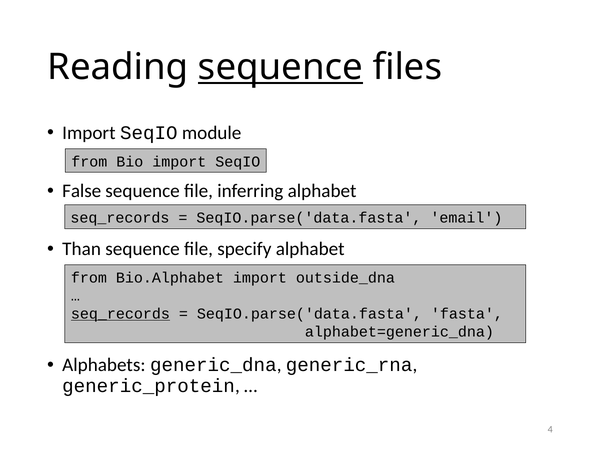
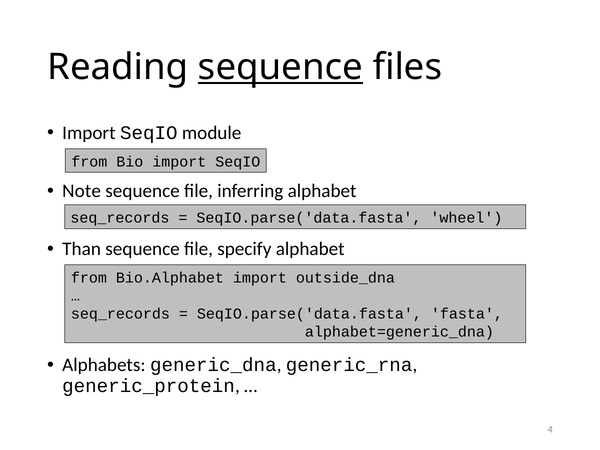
False: False -> Note (82, 191)
email: email -> wheel (466, 218)
seq_records underline: present -> none (120, 314)
